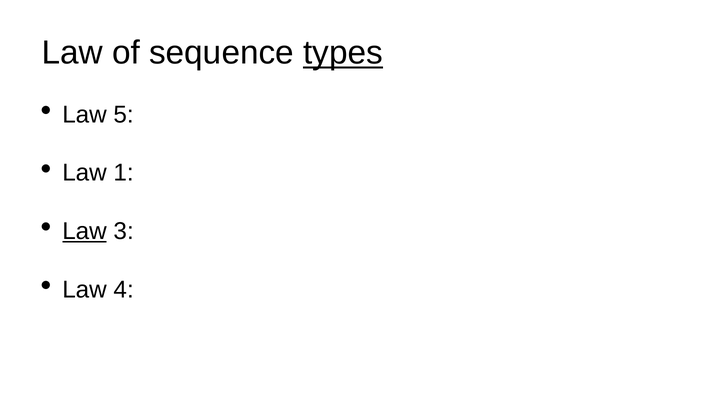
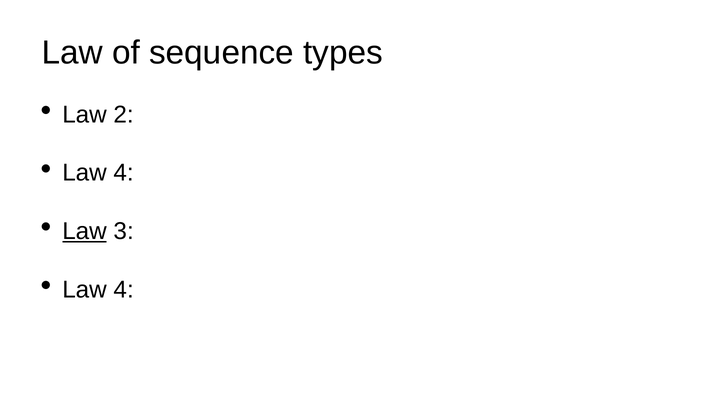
types underline: present -> none (343, 53)
5: 5 -> 2 (124, 114)
1: 1 -> 4 (124, 173)
